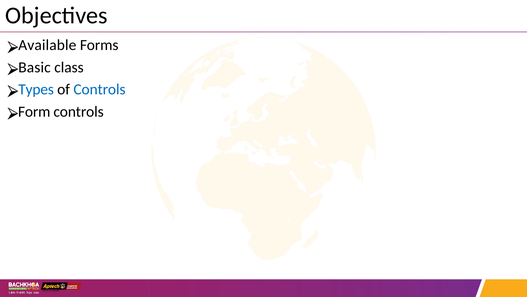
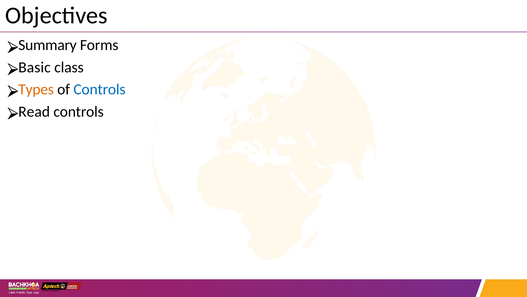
Available: Available -> Summary (47, 45)
Types colour: blue -> orange (36, 89)
Form: Form -> Read (34, 111)
